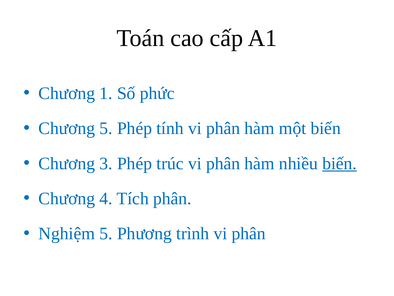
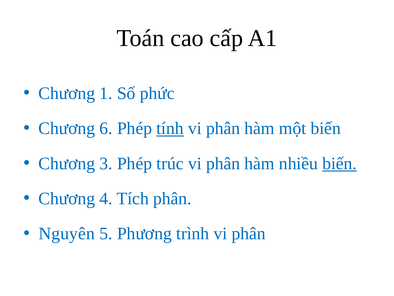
Chương 5: 5 -> 6 (106, 128)
tính underline: none -> present (170, 128)
Nghiệm: Nghiệm -> Nguyên (67, 233)
